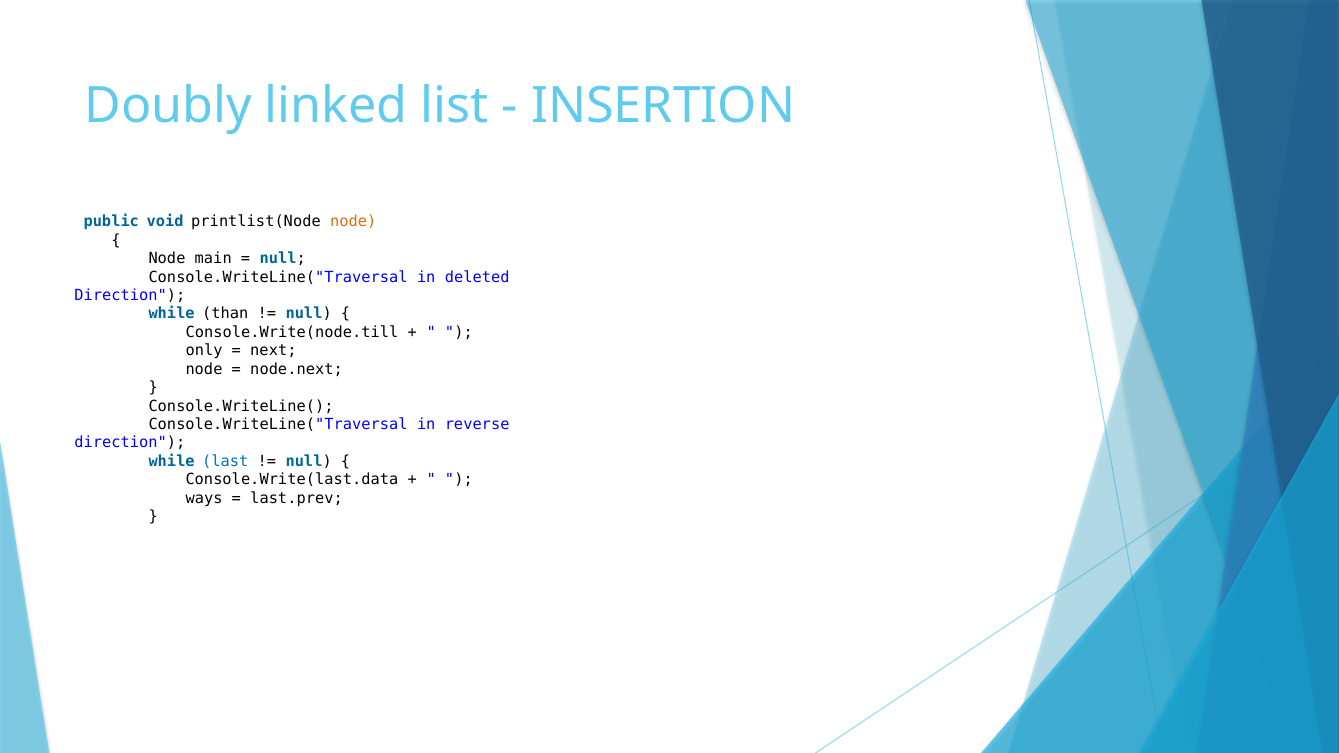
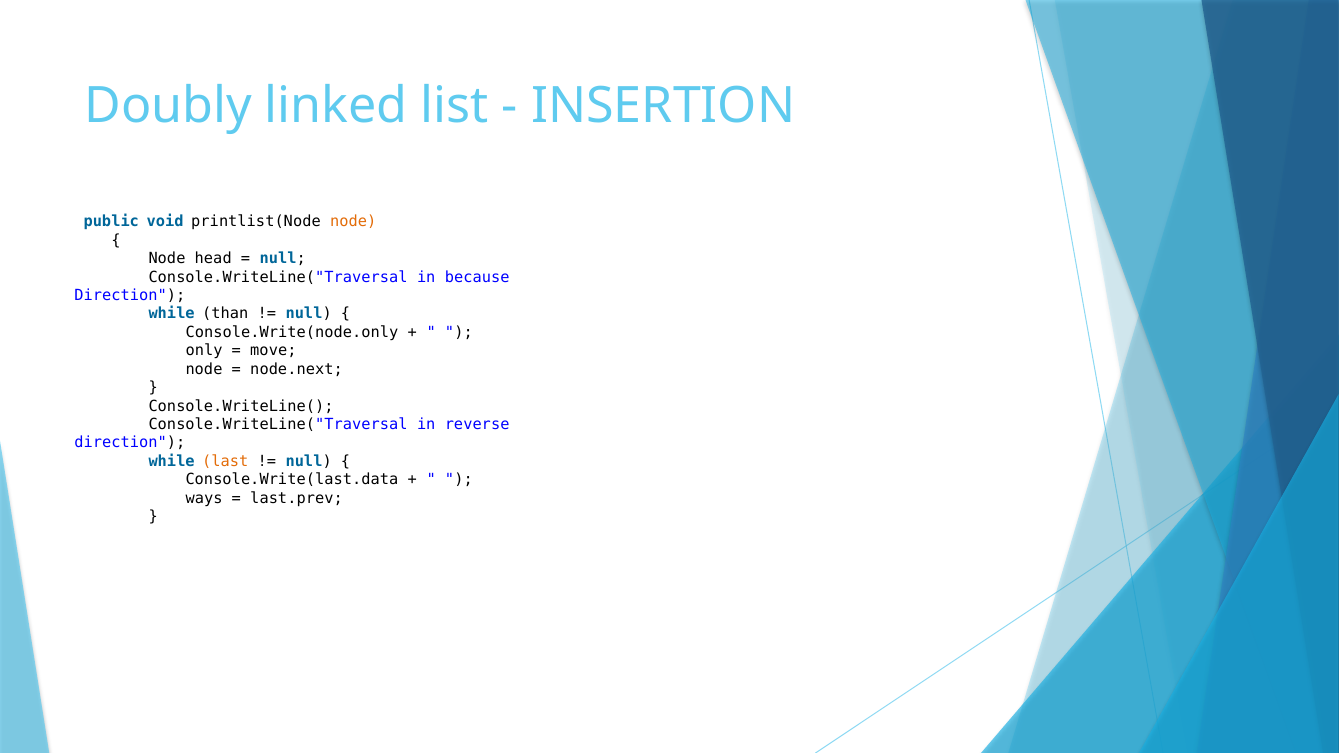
main: main -> head (213, 259)
deleted: deleted -> because (477, 277)
Console.Write(node.till: Console.Write(node.till -> Console.Write(node.only (292, 332)
next: next -> move (273, 351)
last colour: blue -> orange (225, 461)
